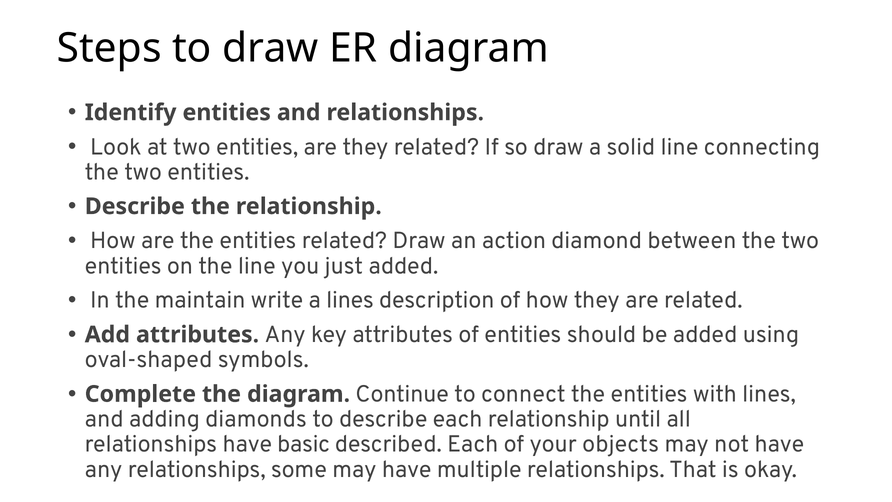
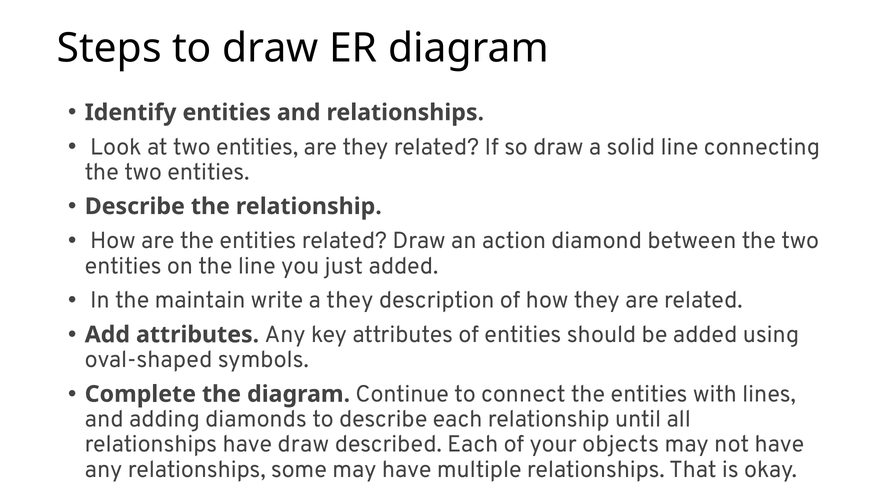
a lines: lines -> they (350, 300)
have basic: basic -> draw (303, 444)
